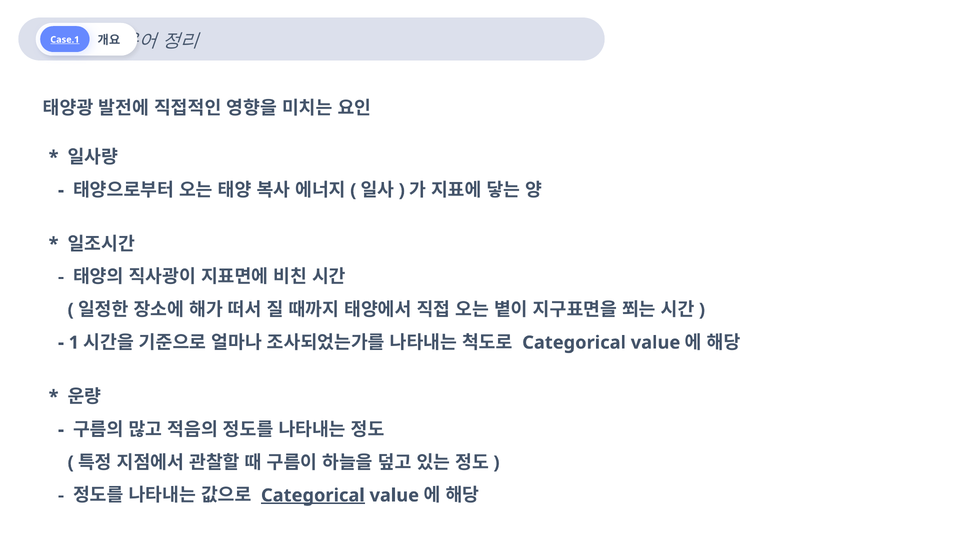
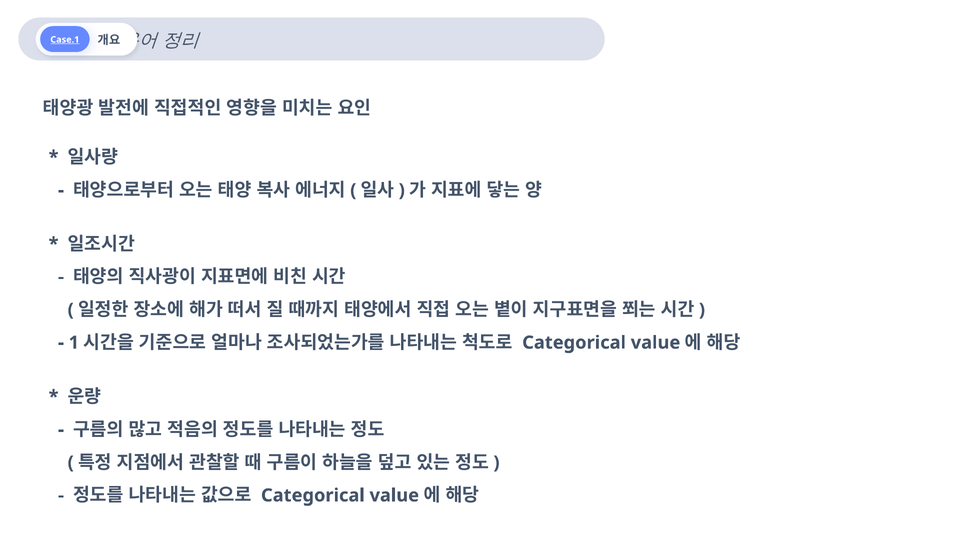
Categorical underline: present -> none (313, 496)
